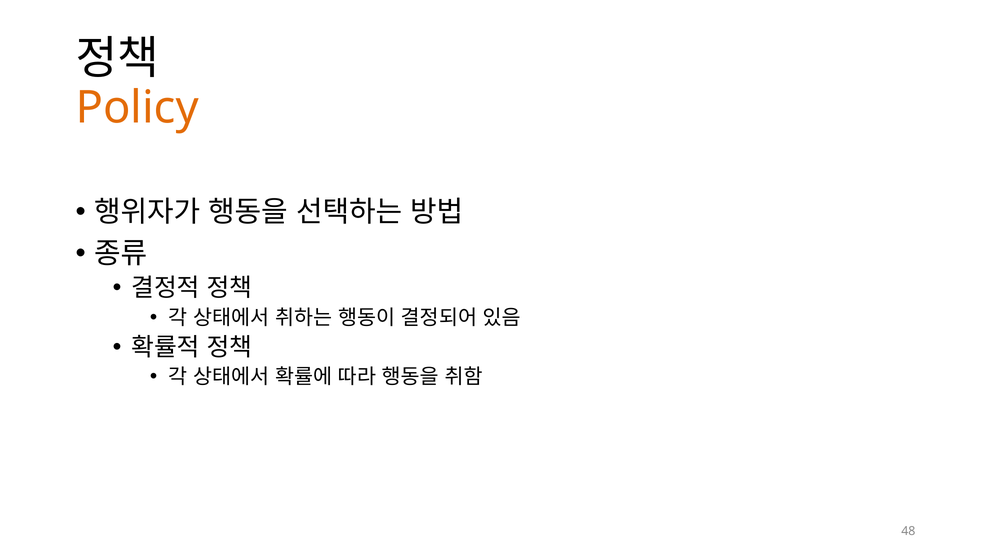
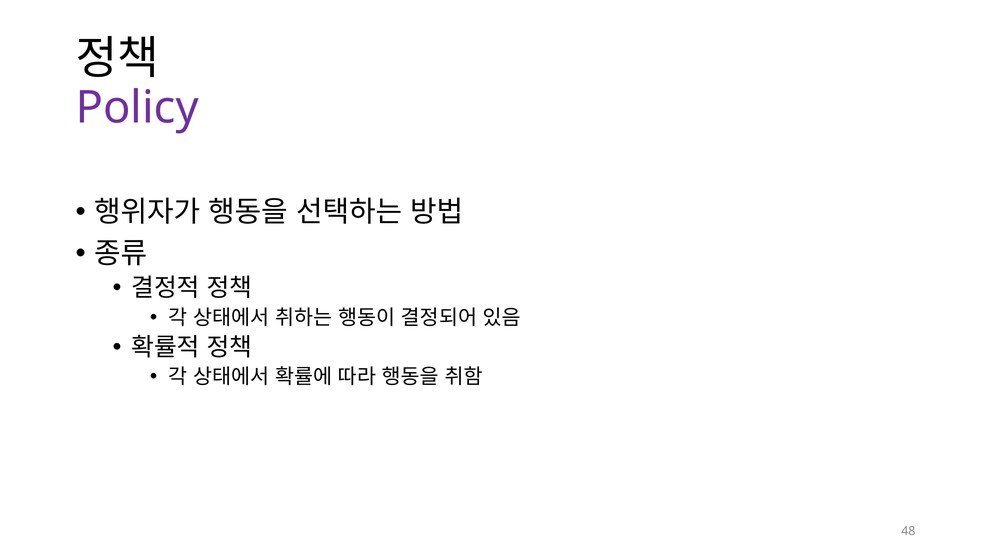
Policy colour: orange -> purple (137, 108)
